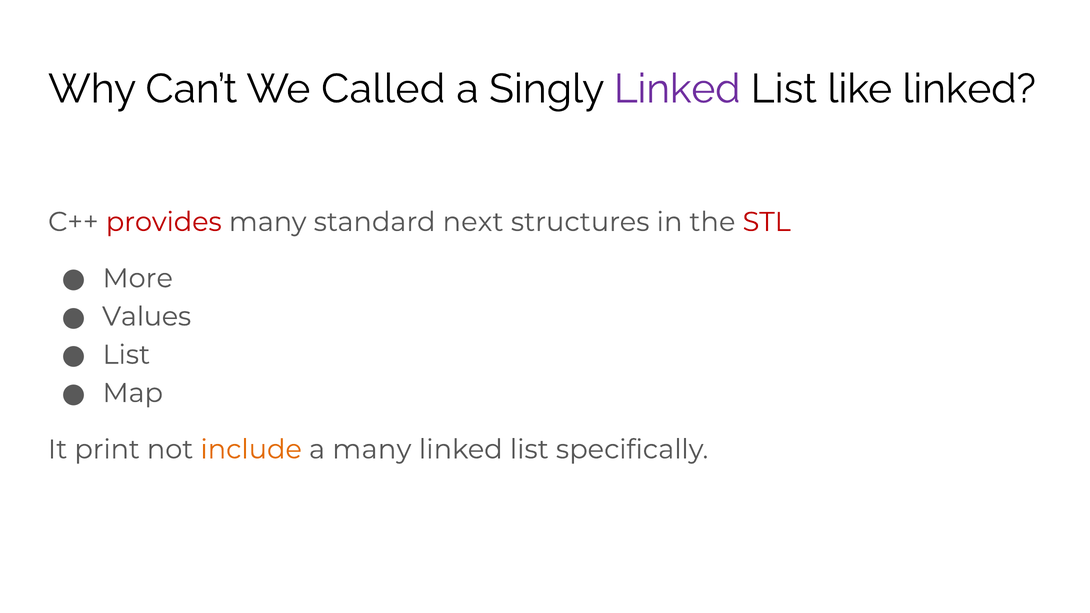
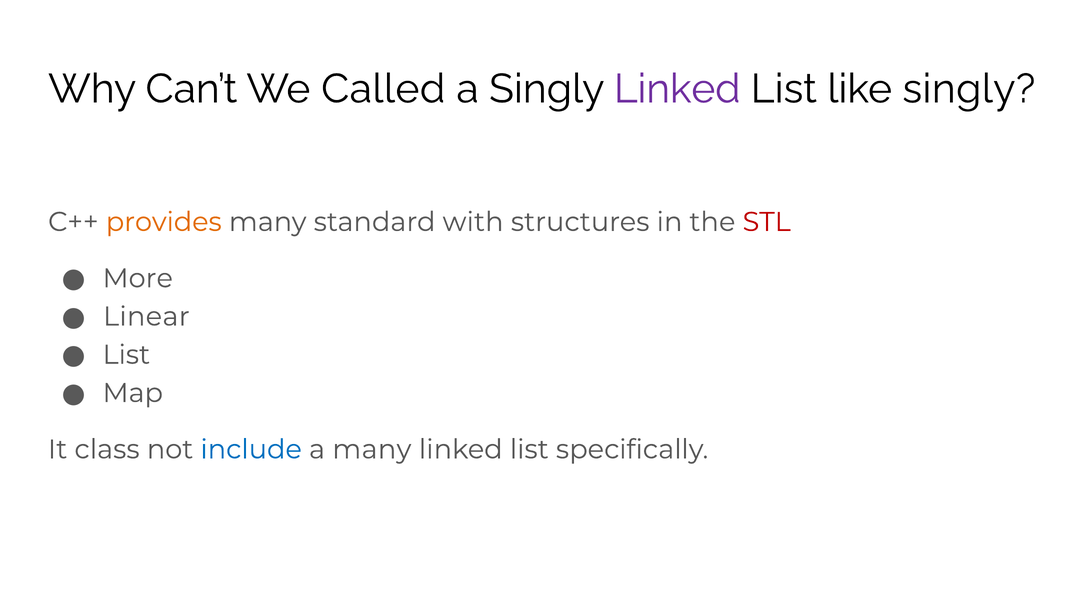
like linked: linked -> singly (969, 89)
provides colour: red -> orange (164, 222)
next: next -> with (473, 222)
Values: Values -> Linear (146, 317)
print: print -> class (107, 449)
include colour: orange -> blue (251, 449)
